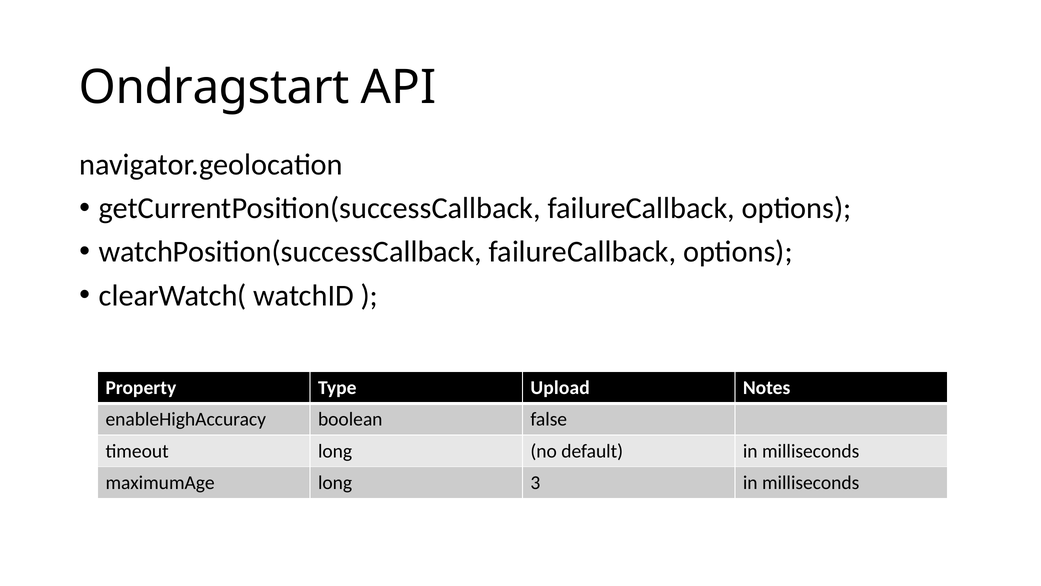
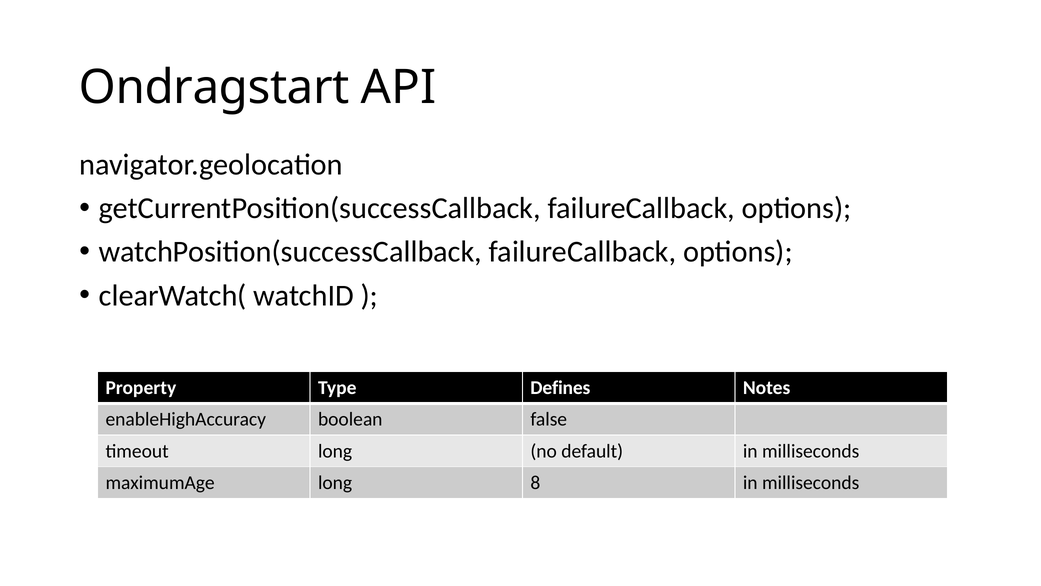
Upload: Upload -> Defines (560, 387)
3: 3 -> 8 (535, 482)
